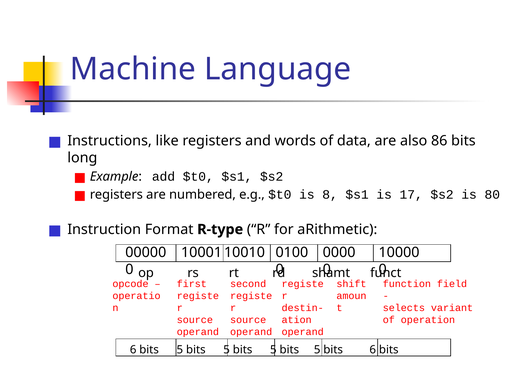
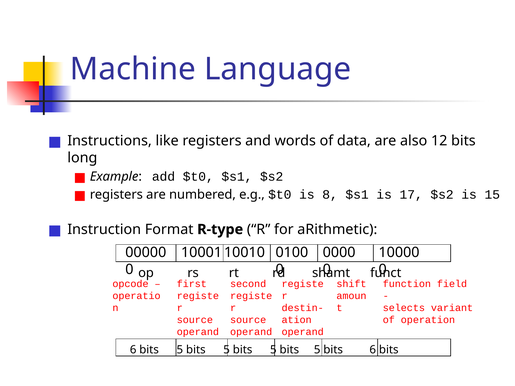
86: 86 -> 12 (439, 141)
80: 80 -> 15 (492, 195)
